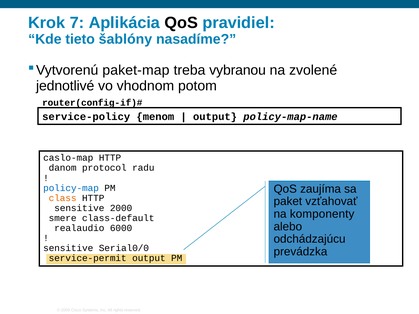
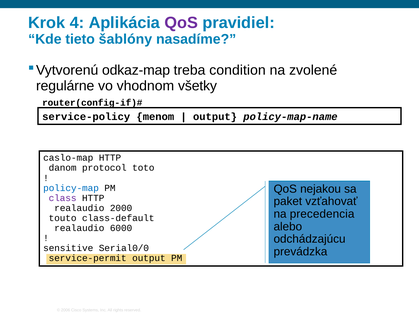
7: 7 -> 4 (77, 23)
QoS colour: black -> purple (181, 23)
paket-map: paket-map -> odkaz-map (136, 70)
vybranou: vybranou -> condition (238, 70)
jednotlivé: jednotlivé -> regulárne (65, 86)
potom: potom -> všetky (198, 86)
radu: radu -> toto (143, 168)
zaujíma: zaujíma -> nejakou (321, 189)
class colour: orange -> purple (63, 198)
sensitive: sensitive -> realaudio (79, 208)
komponenty: komponenty -> precedencia (322, 214)
smere: smere -> touto (63, 218)
